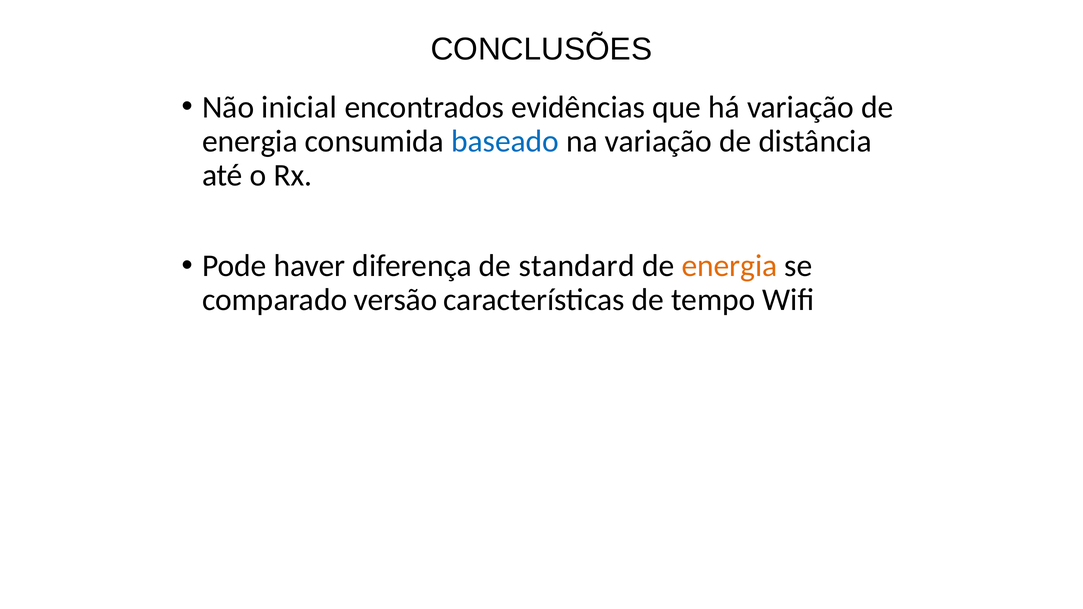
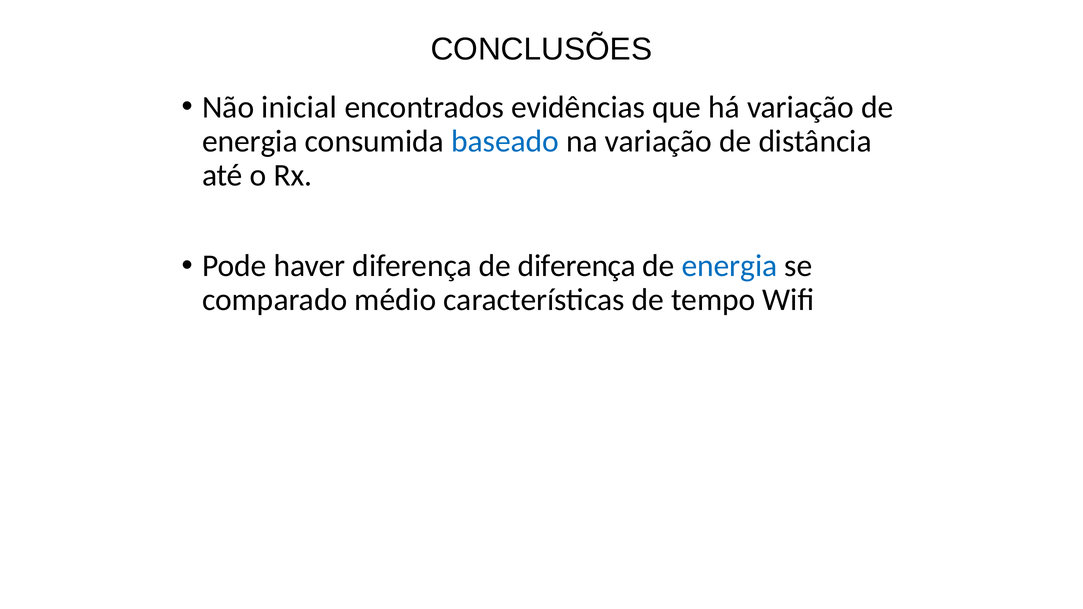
de standard: standard -> diferença (577, 266)
energia colour: orange -> blue (730, 266)
versão: versão -> médio (395, 300)
